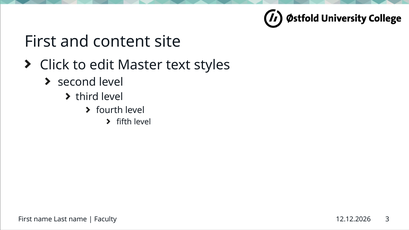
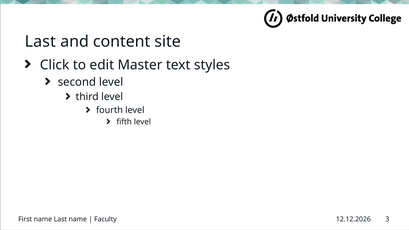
First: First -> Last (40, 41)
